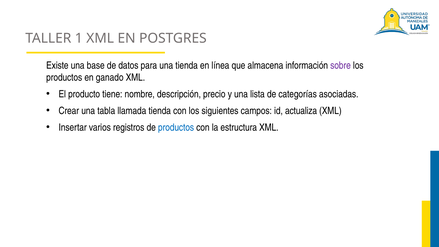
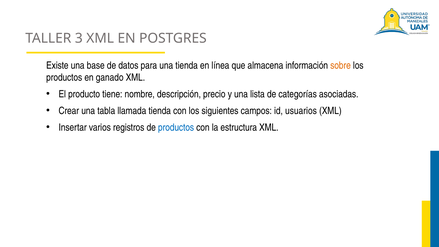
1: 1 -> 3 (79, 38)
sobre colour: purple -> orange (341, 65)
actualiza: actualiza -> usuarios (301, 111)
